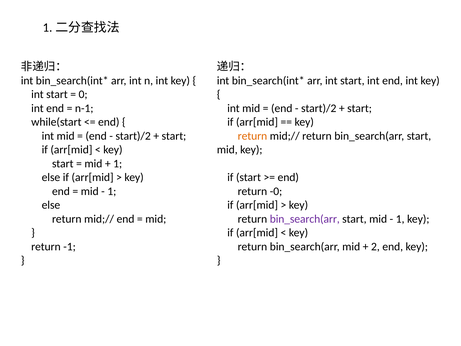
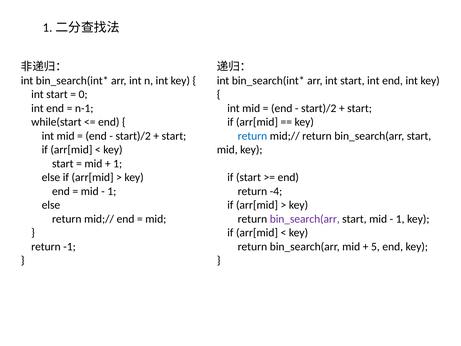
return colour: orange -> blue (252, 136)
-0: -0 -> -4 (276, 191)
2: 2 -> 5 (375, 246)
